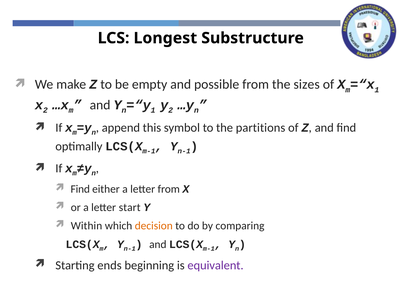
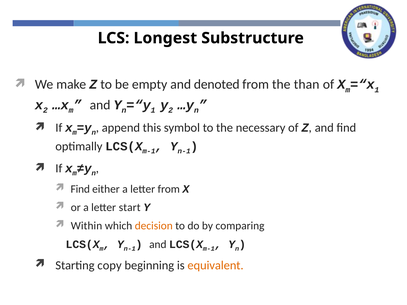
possible: possible -> denoted (217, 85)
sizes: sizes -> than (307, 85)
partitions: partitions -> necessary (261, 128)
ends: ends -> copy (110, 266)
equivalent colour: purple -> orange (216, 266)
